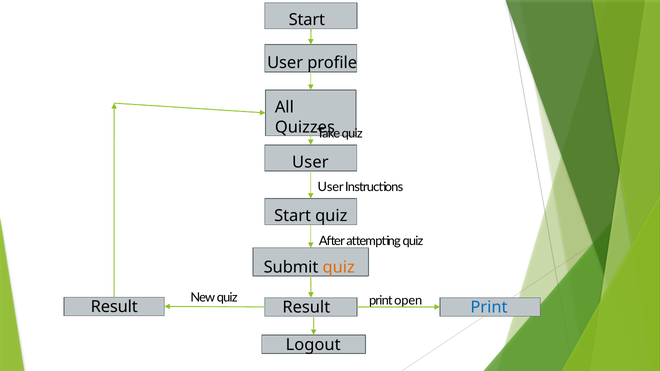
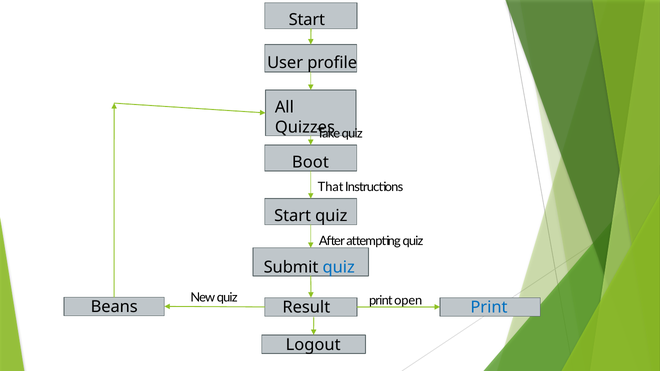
User: User -> Boot (310, 162)
User: User -> That (331, 187)
quiz colour: orange -> blue (339, 267)
Result: Result -> Beans (114, 307)
